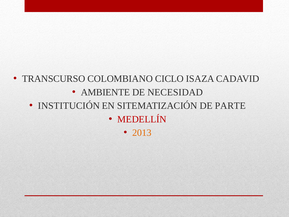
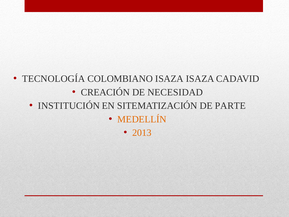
TRANSCURSO: TRANSCURSO -> TECNOLOGÍA (54, 79)
COLOMBIANO CICLO: CICLO -> ISAZA (169, 79)
AMBIENTE: AMBIENTE -> CREACIÓN (105, 92)
MEDELLÍN colour: red -> orange (142, 119)
